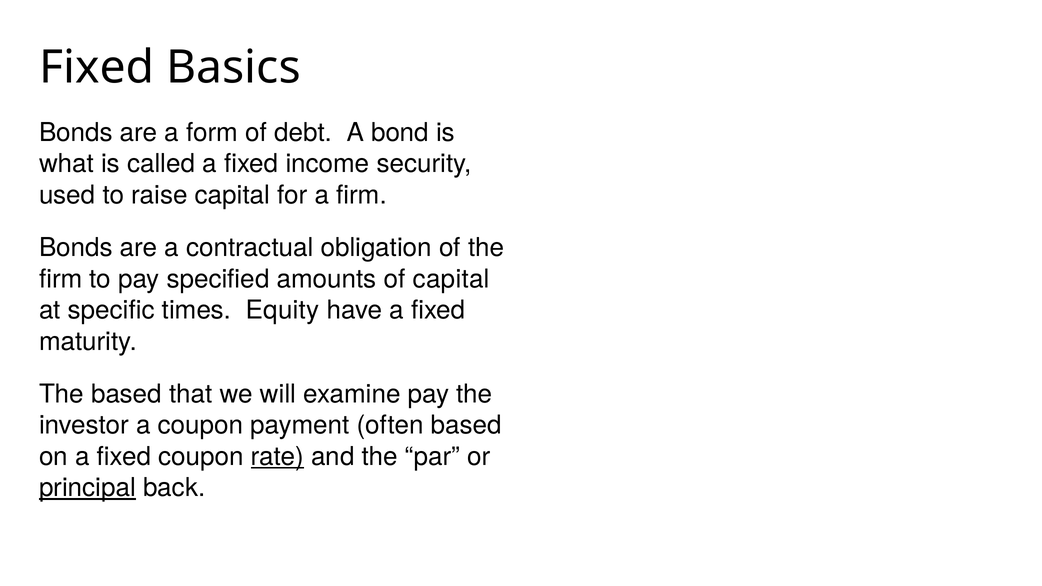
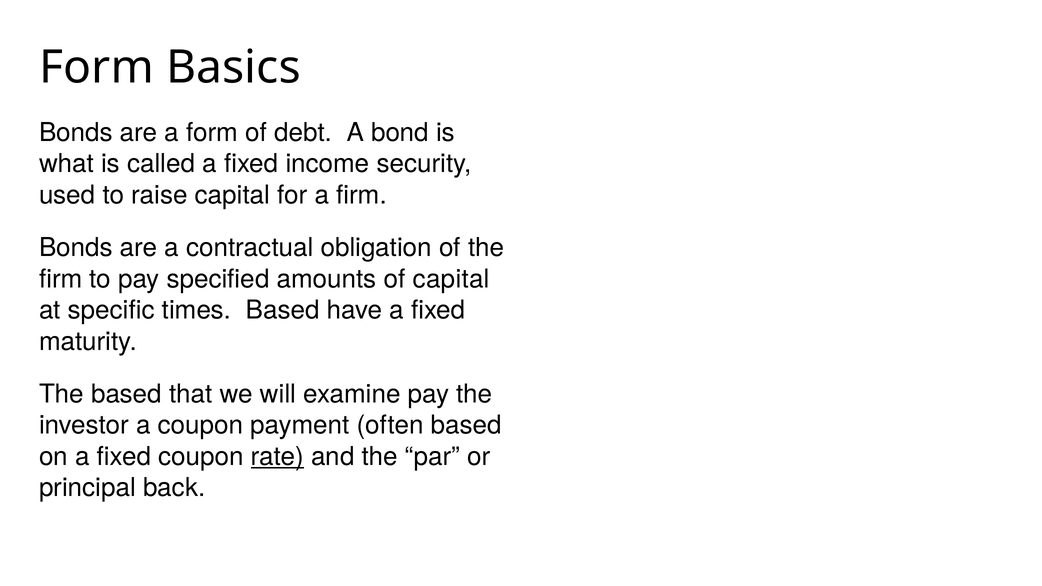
Fixed: Fixed -> Form (97, 67)
times Equity: Equity -> Based (283, 310)
principal underline: present -> none (87, 488)
